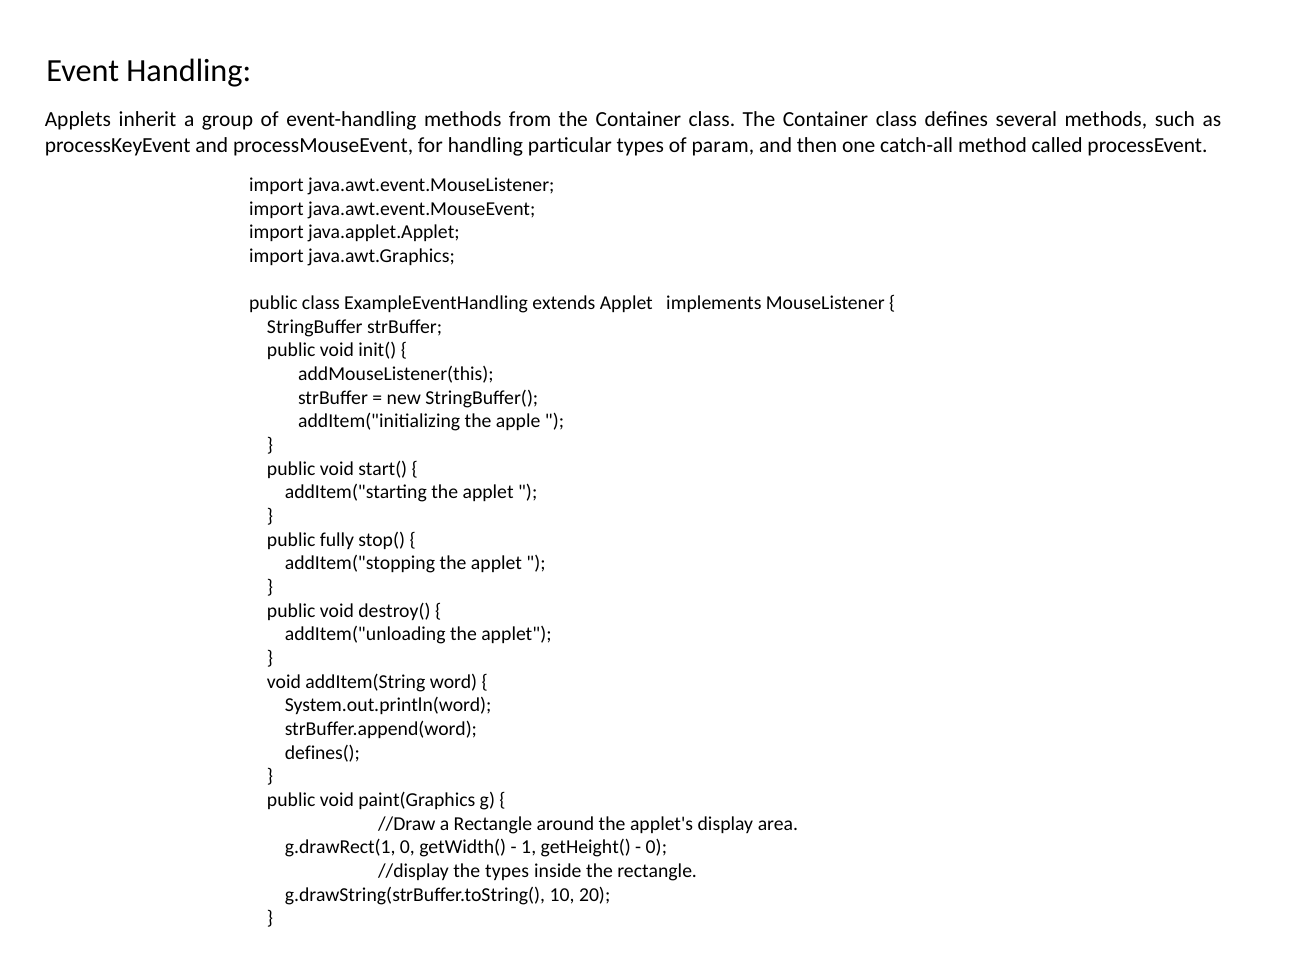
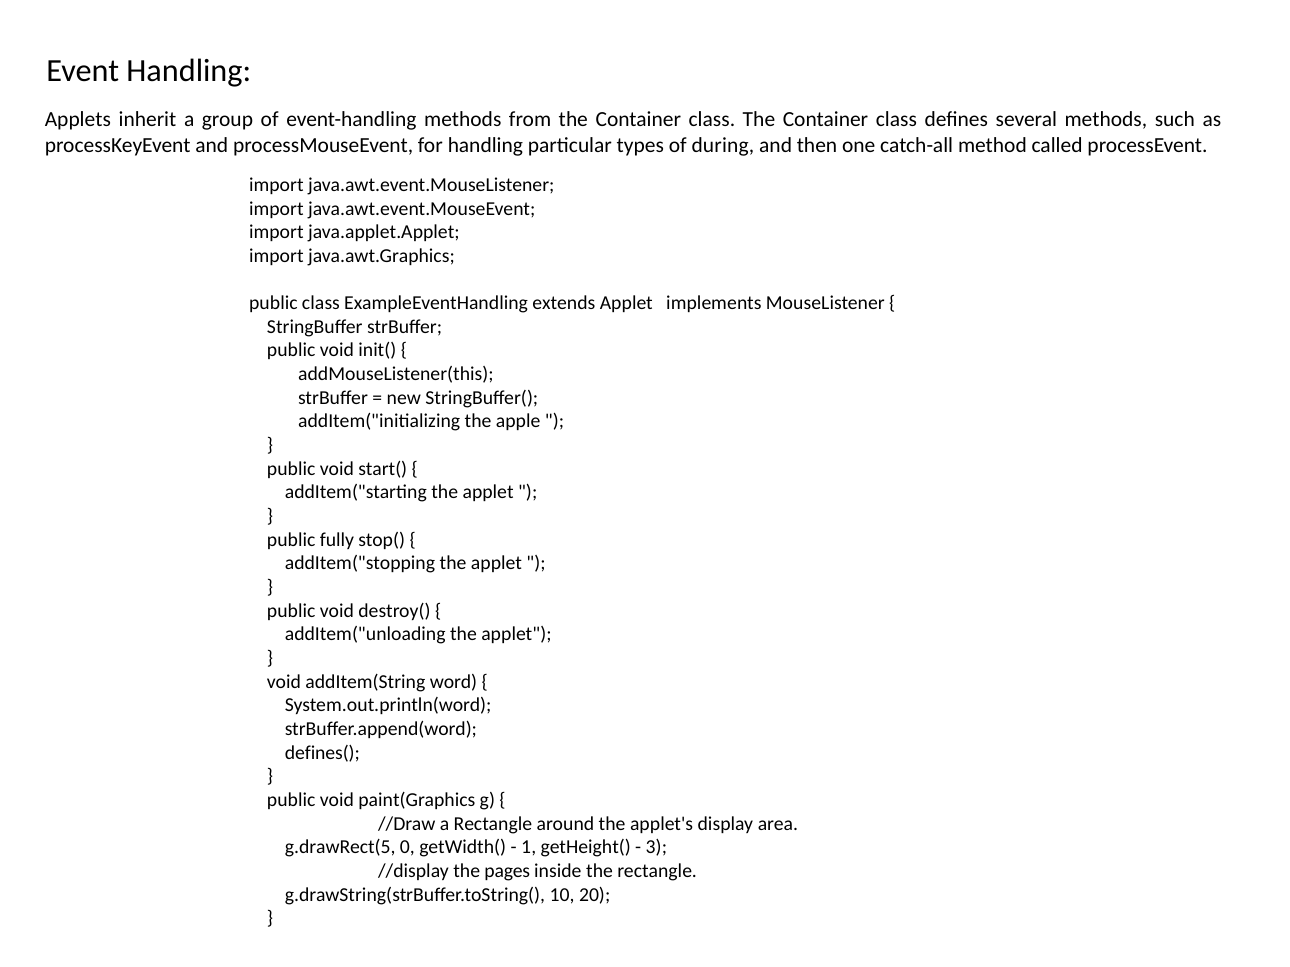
param: param -> during (723, 145)
g.drawRect(1: g.drawRect(1 -> g.drawRect(5 (340, 848)
0: 0 -> 3 (656, 848)
the types: types -> pages (507, 871)
